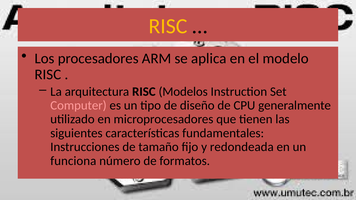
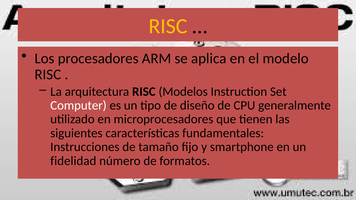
Computer colour: pink -> white (78, 106)
redondeada: redondeada -> smartphone (242, 147)
funciona: funciona -> fidelidad (73, 161)
